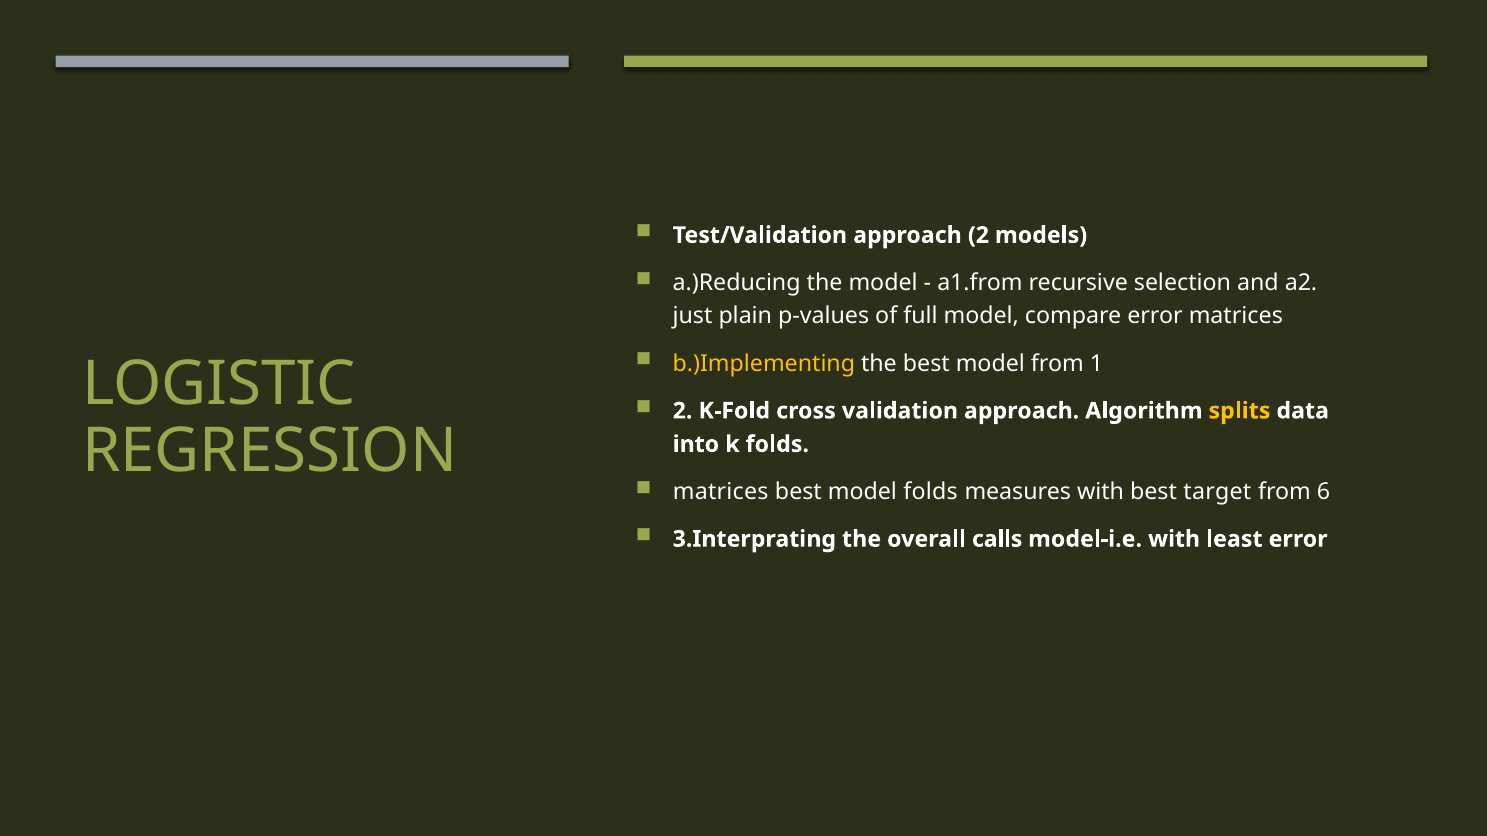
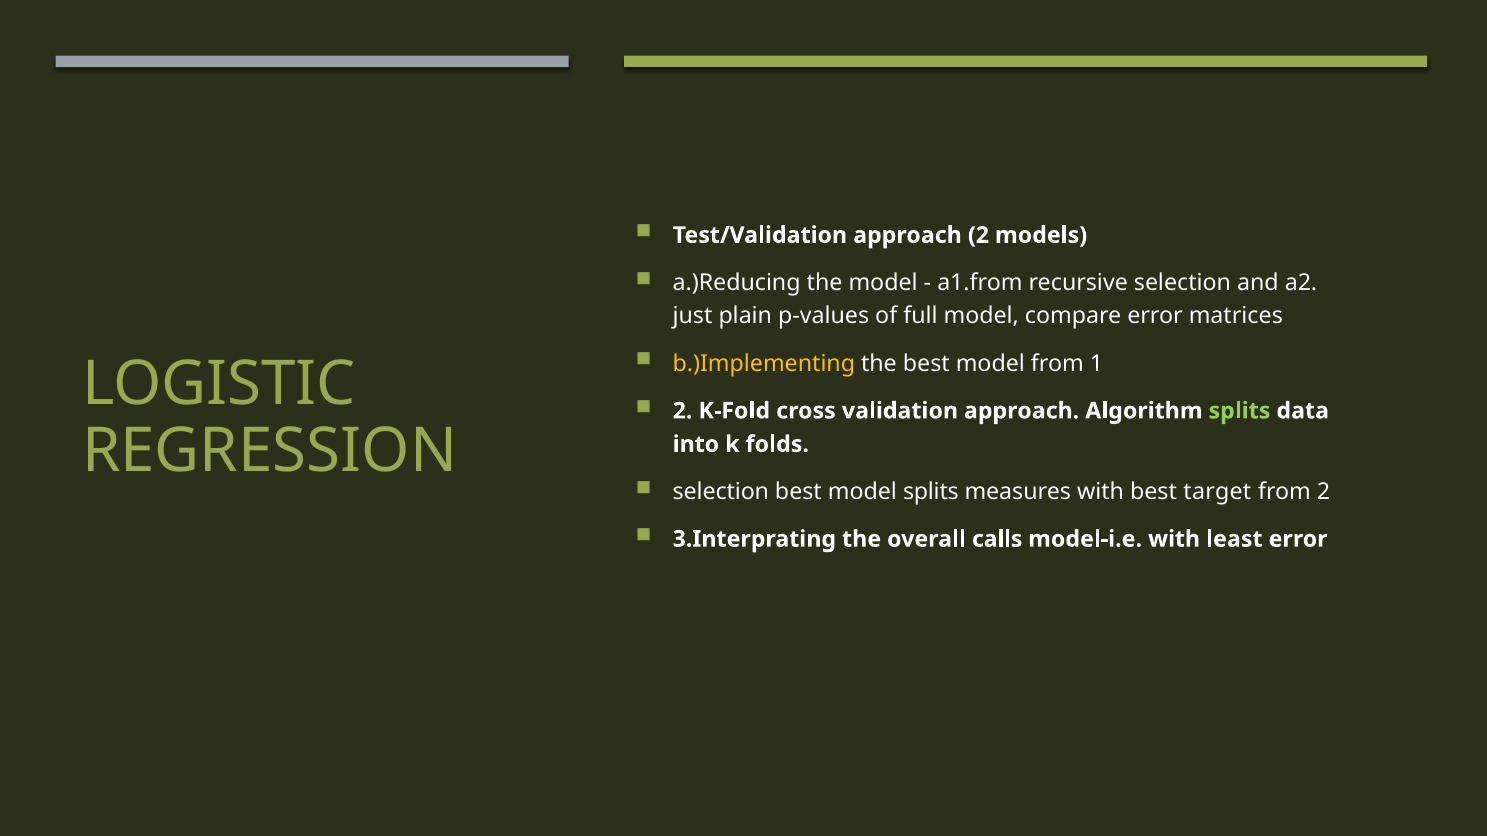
splits colour: yellow -> light green (1239, 411)
matrices: matrices -> selection (721, 492)
model folds: folds -> splits (931, 492)
from 6: 6 -> 2 (1324, 492)
